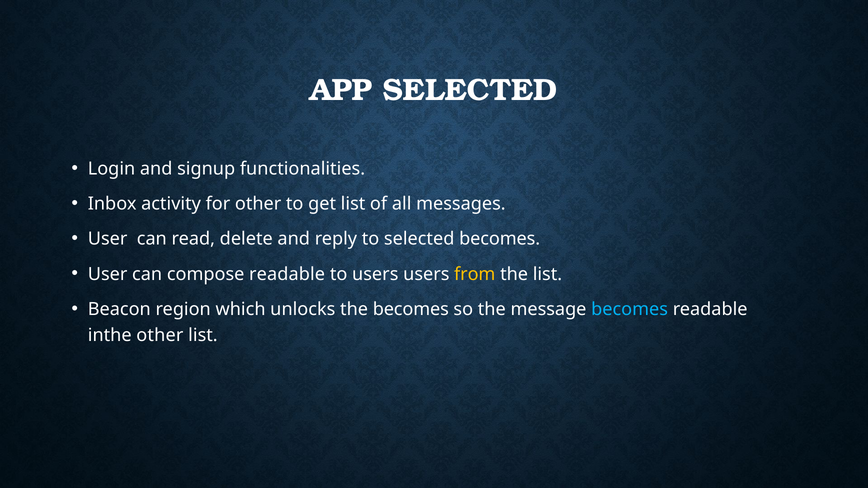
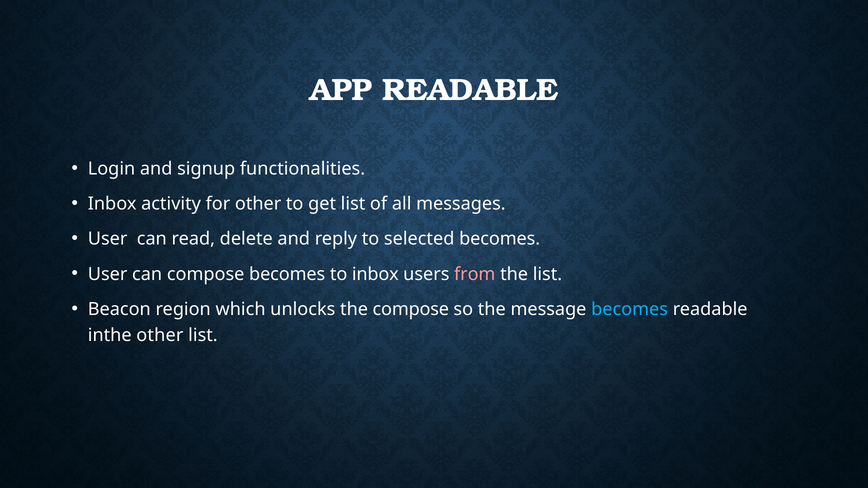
APP SELECTED: SELECTED -> READABLE (470, 90)
compose readable: readable -> becomes (287, 274)
to users: users -> inbox (375, 274)
from colour: yellow -> pink (475, 274)
the becomes: becomes -> compose (411, 309)
